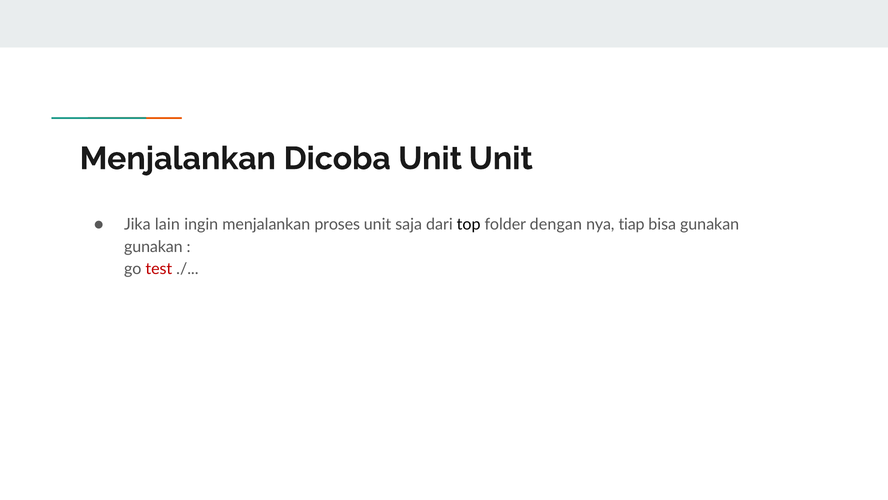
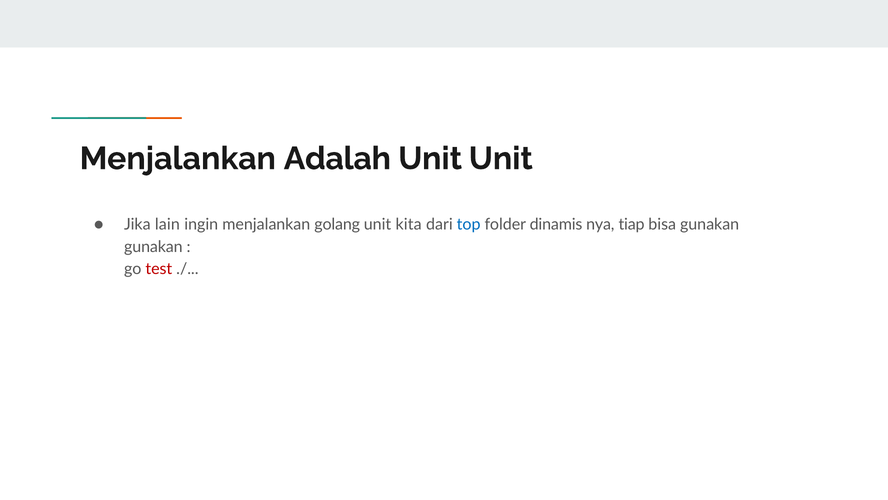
Dicoba: Dicoba -> Adalah (337, 158)
proses: proses -> golang (337, 224)
saja: saja -> kita (409, 224)
top colour: black -> blue (469, 224)
dengan: dengan -> dinamis (556, 224)
